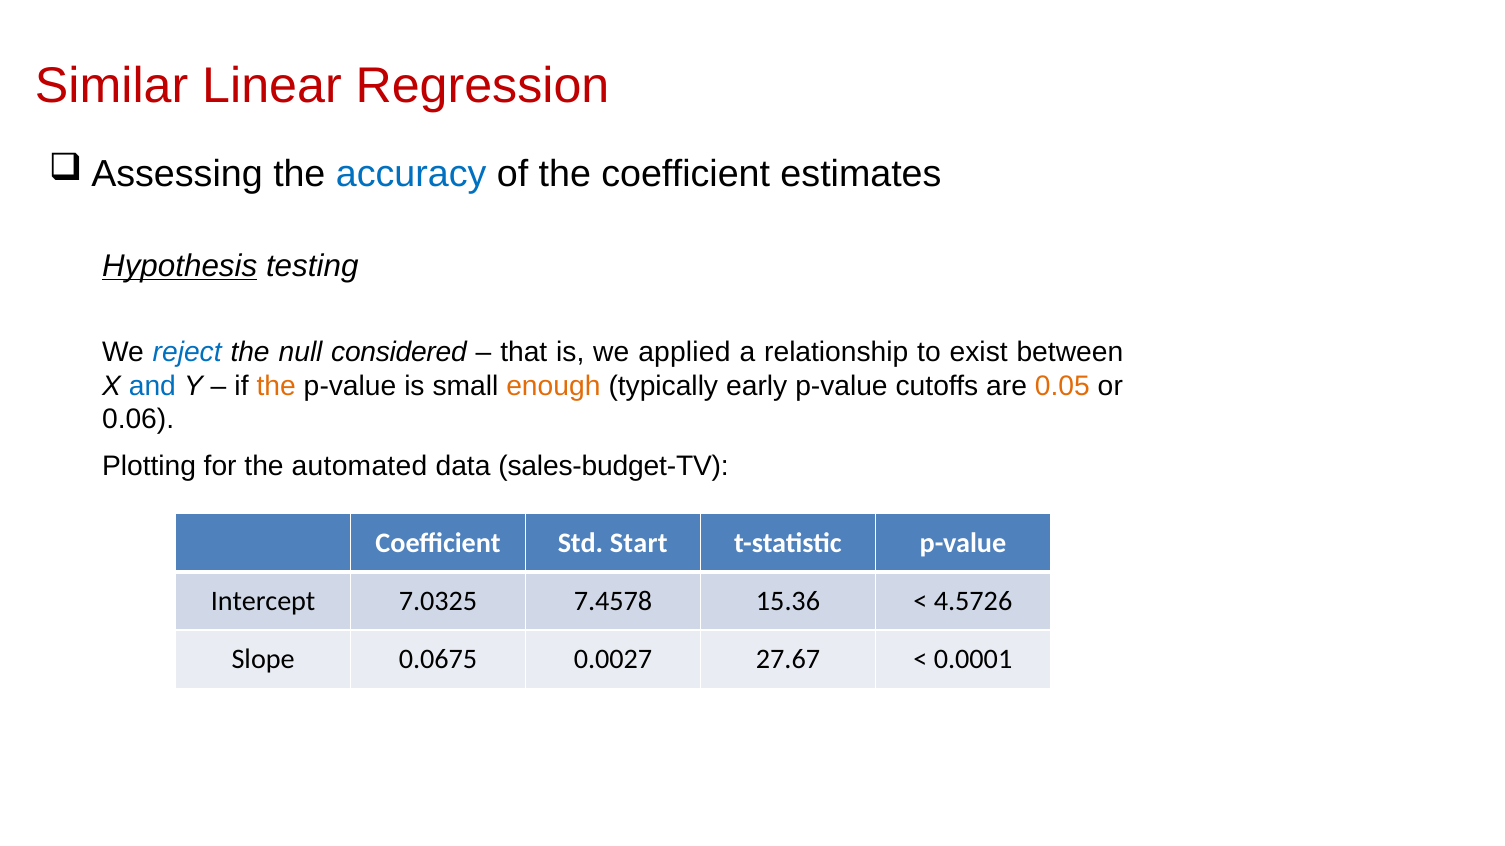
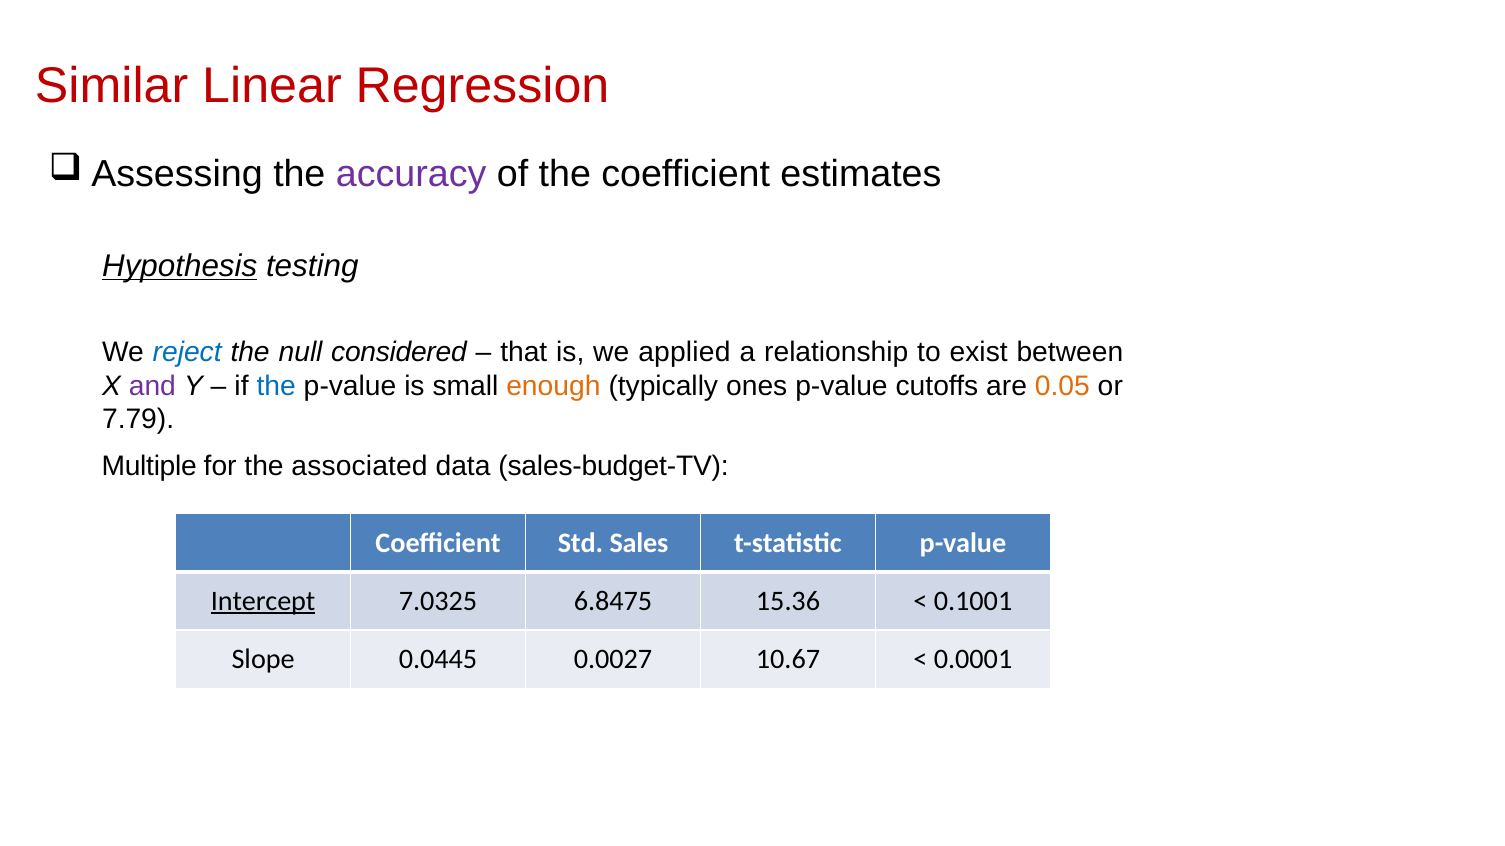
accuracy colour: blue -> purple (411, 175)
and colour: blue -> purple (152, 386)
the colour: orange -> blue (276, 386)
early: early -> ones (757, 386)
0.06: 0.06 -> 7.79 (138, 420)
Plotting: Plotting -> Multiple (149, 466)
automated: automated -> associated (360, 466)
Start: Start -> Sales (639, 543)
Intercept underline: none -> present (263, 602)
7.4578: 7.4578 -> 6.8475 (613, 602)
4.5726: 4.5726 -> 0.1001 (973, 602)
0.0675: 0.0675 -> 0.0445 (438, 660)
27.67: 27.67 -> 10.67 (788, 660)
